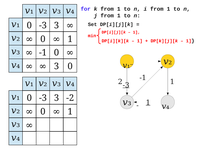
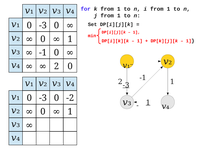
3: 3 -> 0 (56, 25)
3: 3 -> 2 (56, 66)
3: 3 -> 0 (56, 98)
